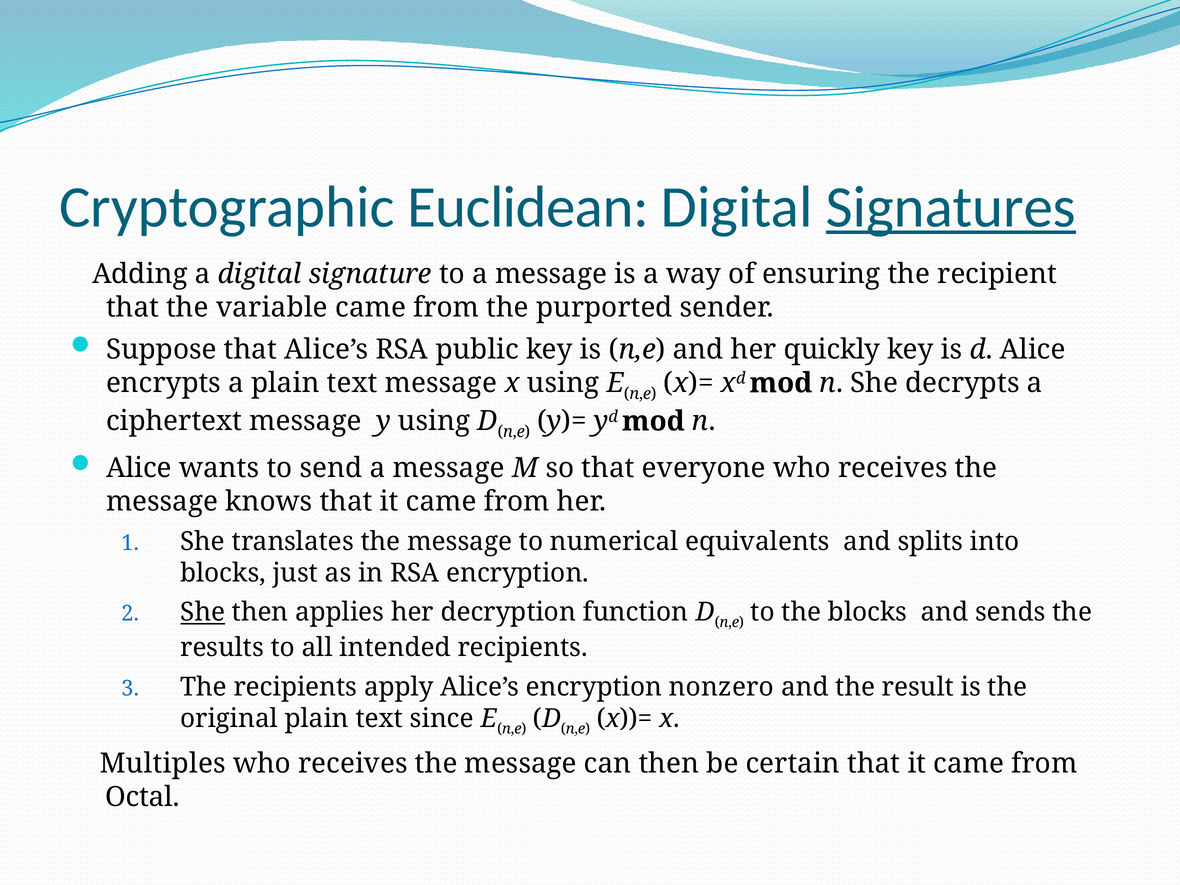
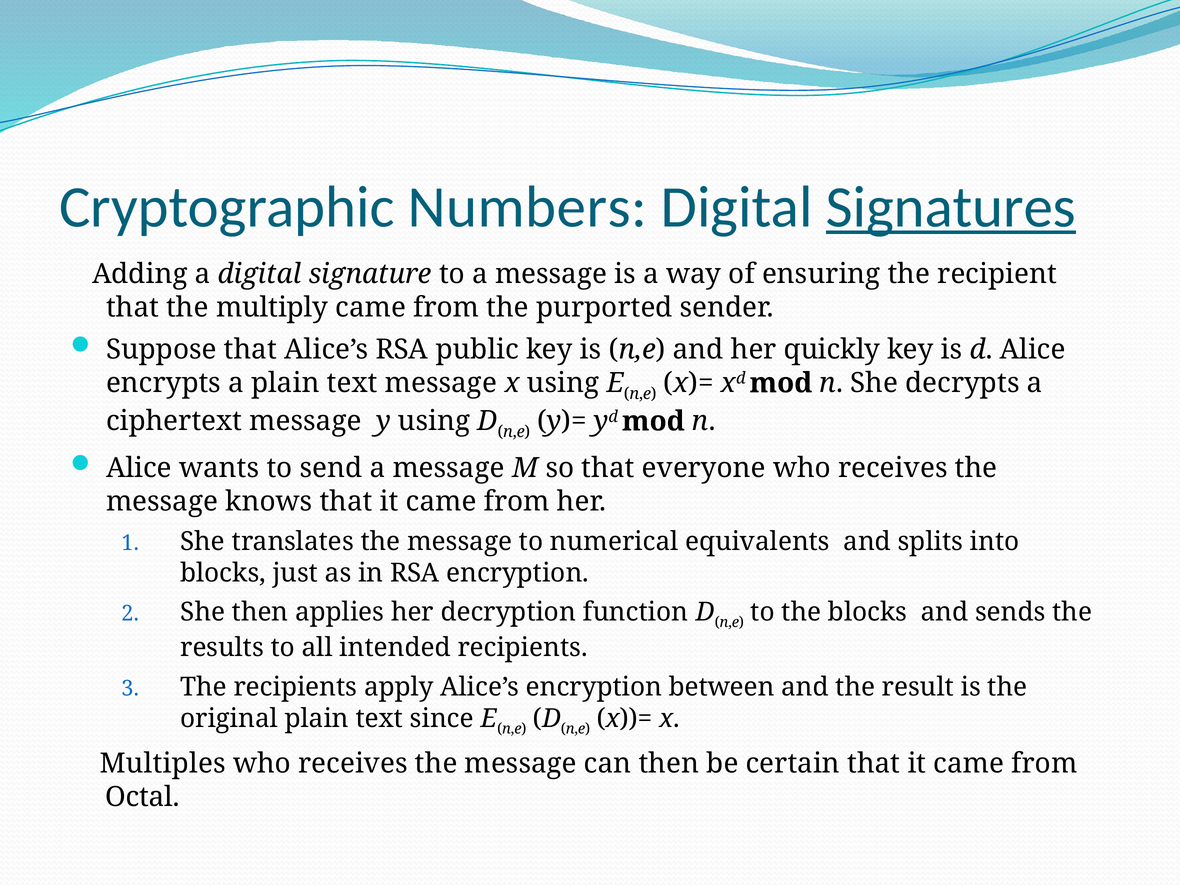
Euclidean: Euclidean -> Numbers (527, 207)
variable: variable -> multiply (272, 308)
She underline: present -> none (203, 612)
nonzero: nonzero -> between (722, 687)
